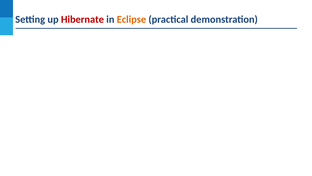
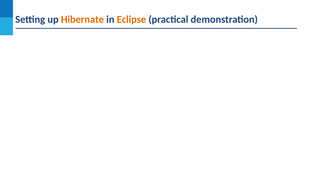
Hibernate colour: red -> orange (82, 19)
